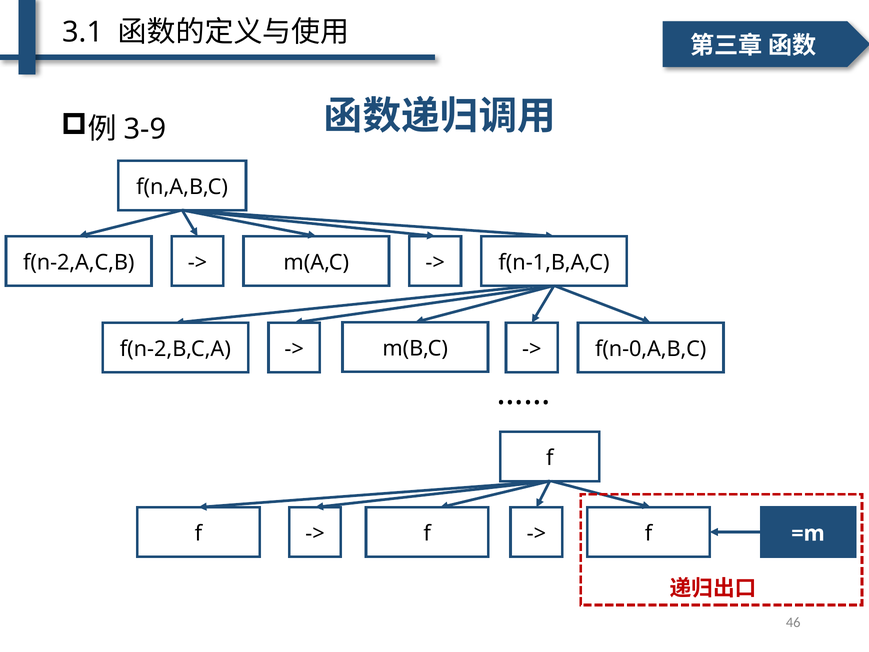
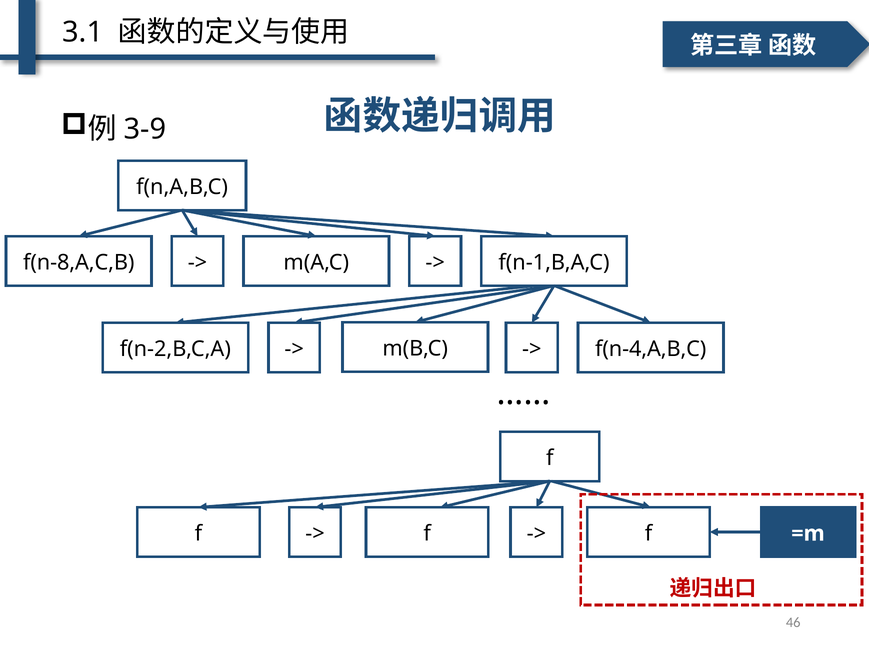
f(n-2,A,C,B: f(n-2,A,C,B -> f(n-8,A,C,B (79, 262)
f(n-0,A,B,C: f(n-0,A,B,C -> f(n-4,A,B,C (651, 349)
